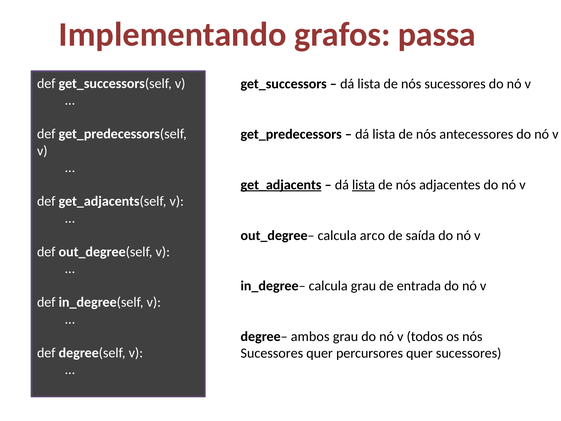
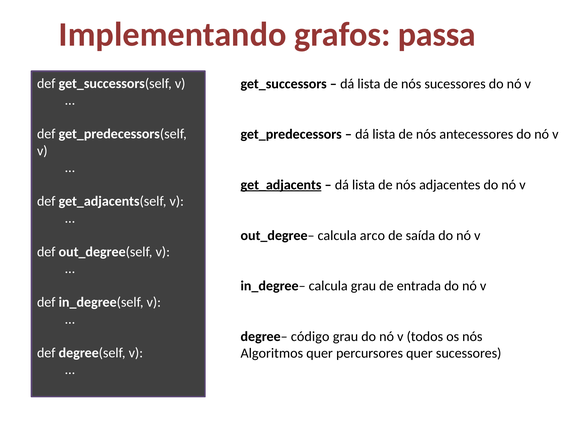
lista underline: present -> none (364, 185)
ambos: ambos -> código (310, 336)
Sucessores: Sucessores -> Algoritmos (272, 353)
